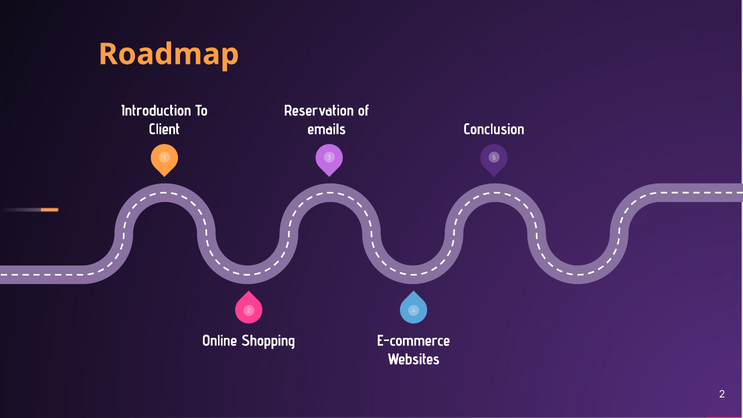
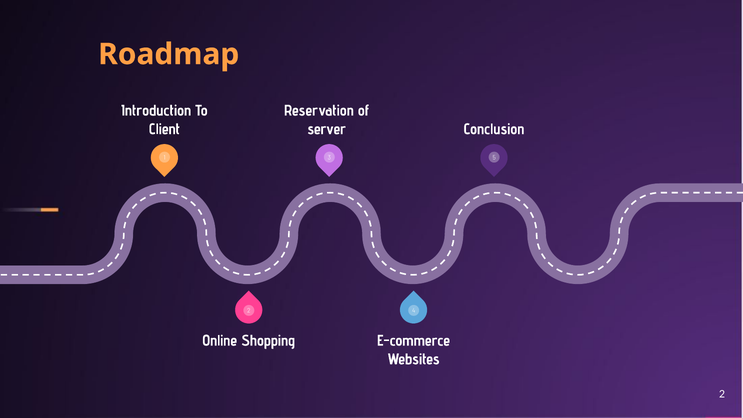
emails: emails -> server (327, 129)
